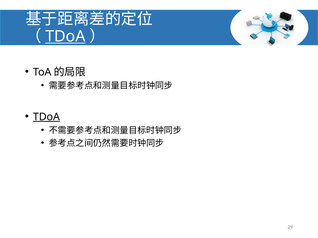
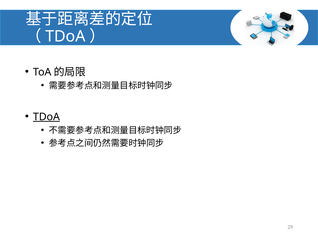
TDoA underline: present -> none (65, 36)
